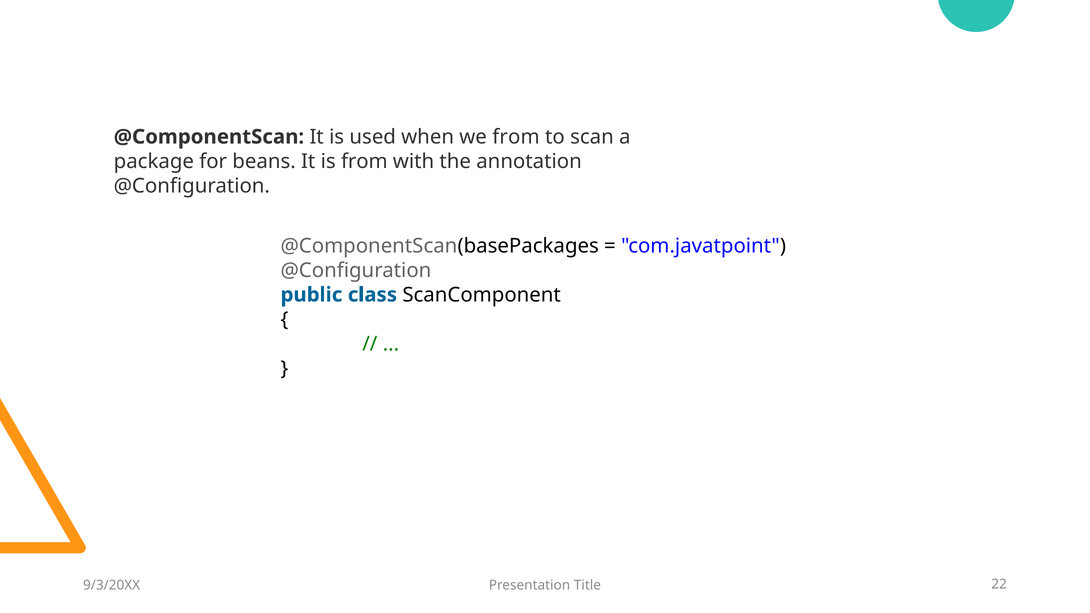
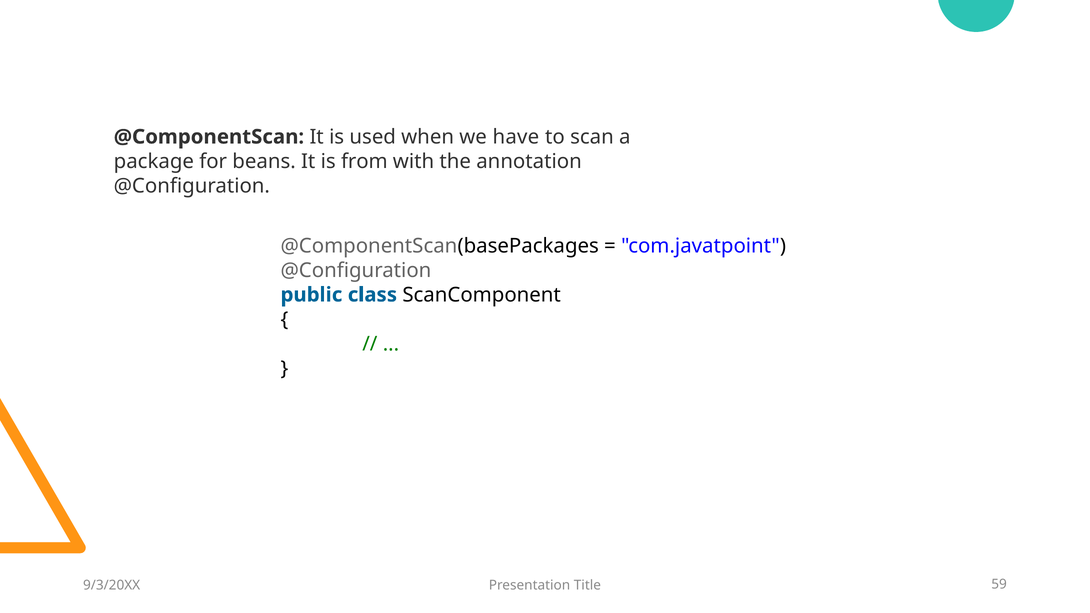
we from: from -> have (516, 137)
22: 22 -> 59 (999, 584)
